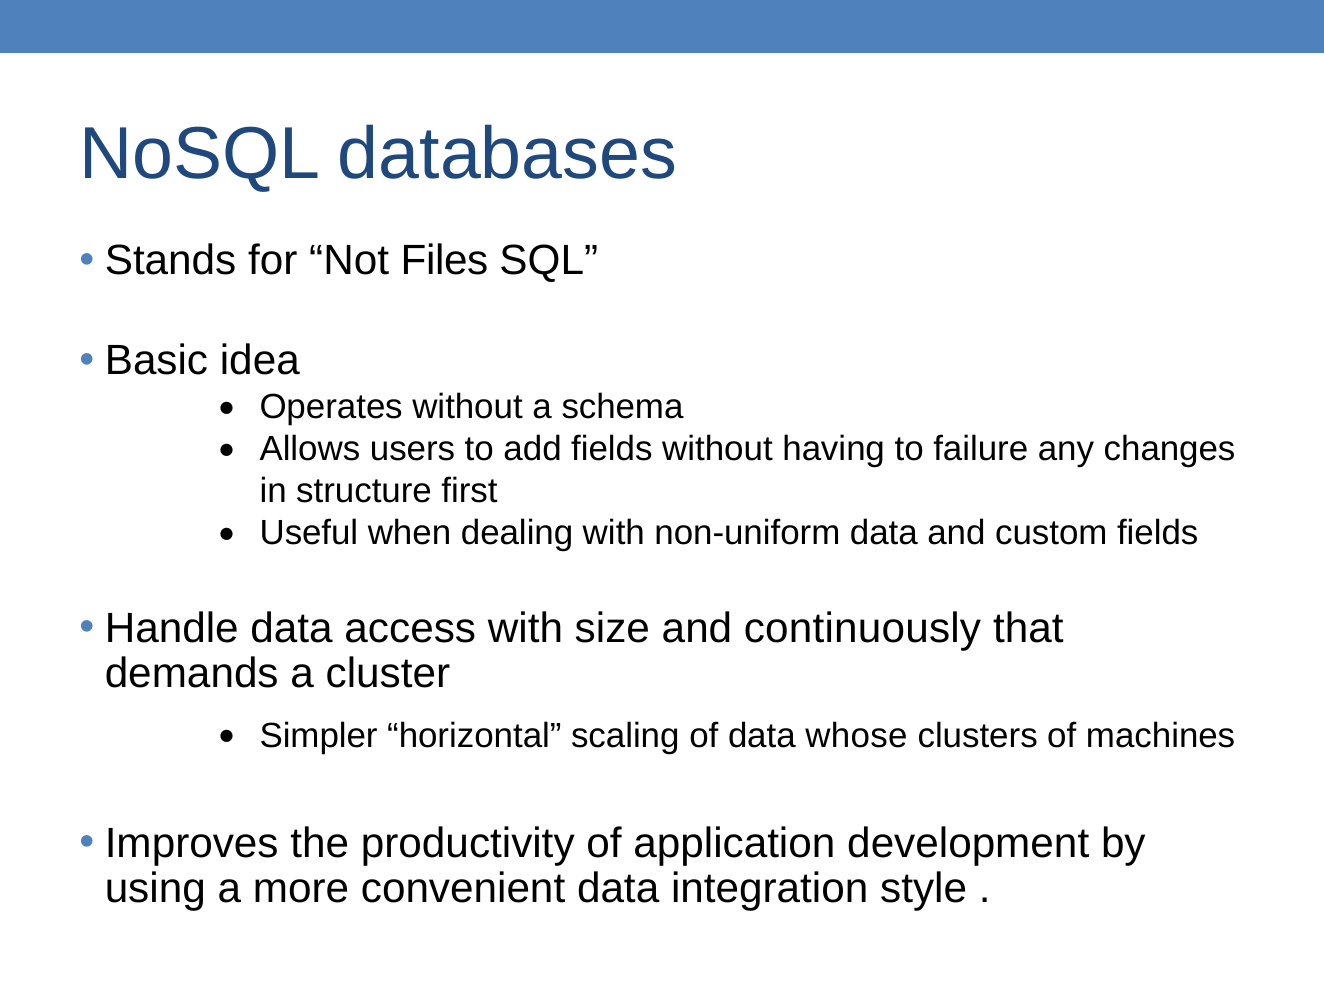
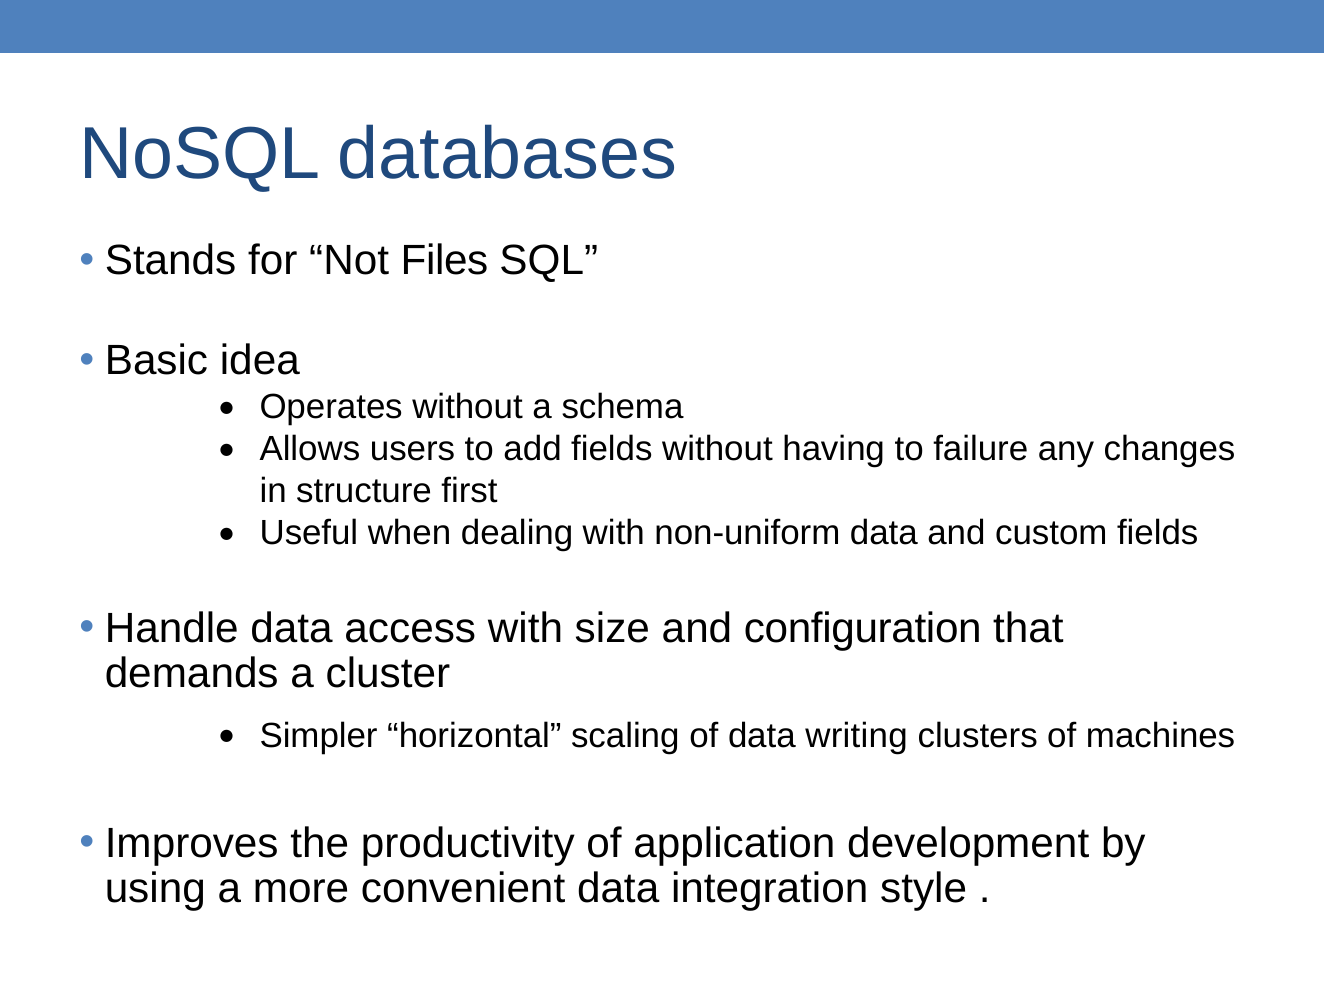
continuously: continuously -> configuration (863, 628)
whose: whose -> writing (857, 736)
